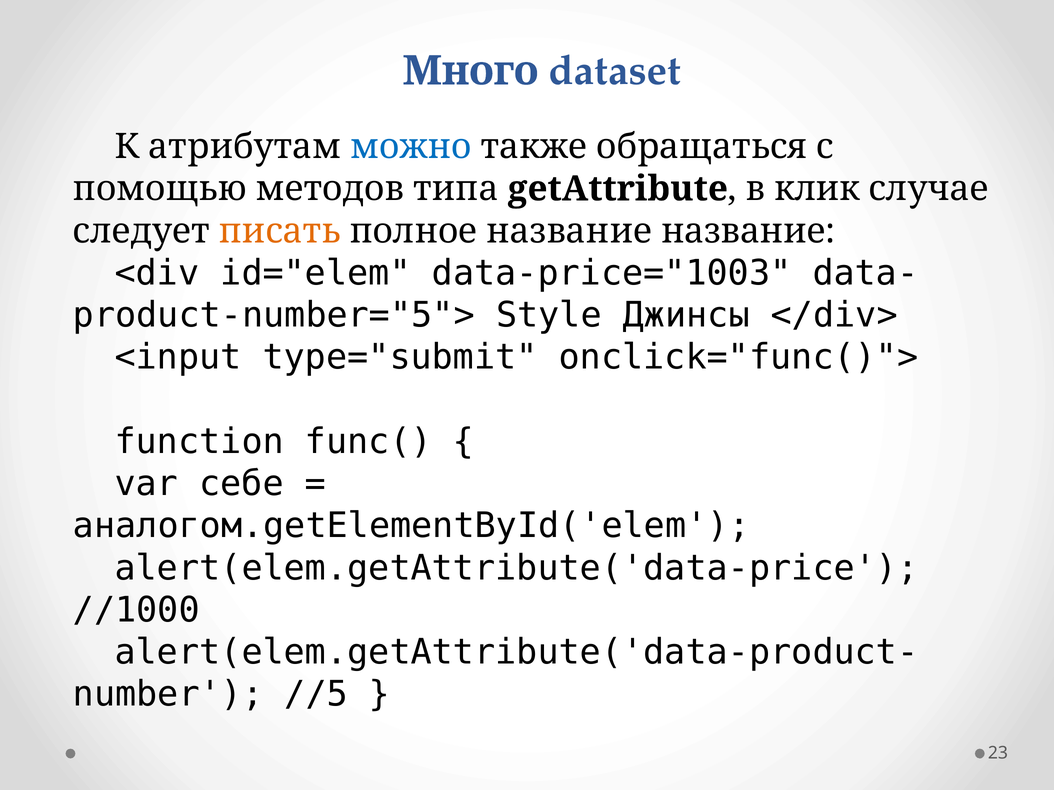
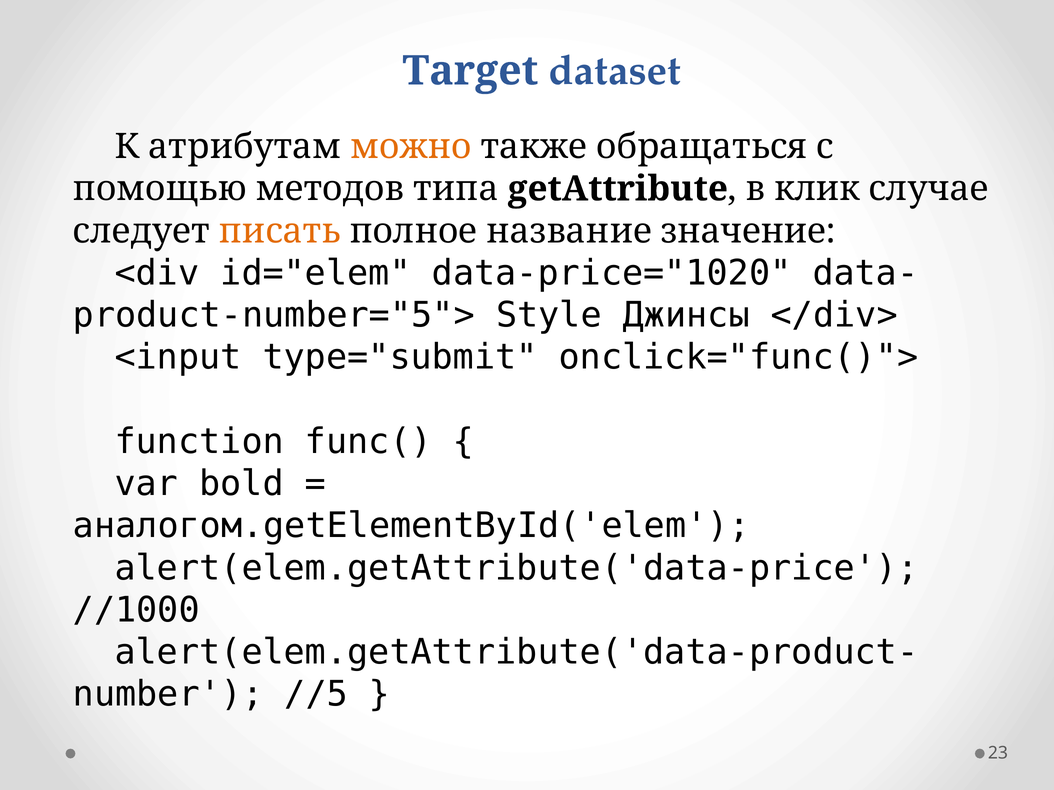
Много: Много -> Target (470, 71)
можно colour: blue -> orange (411, 147)
название название: название -> значение (748, 231)
data-price="1003: data-price="1003 -> data-price="1020 (612, 273)
себе: себе -> bold (241, 484)
